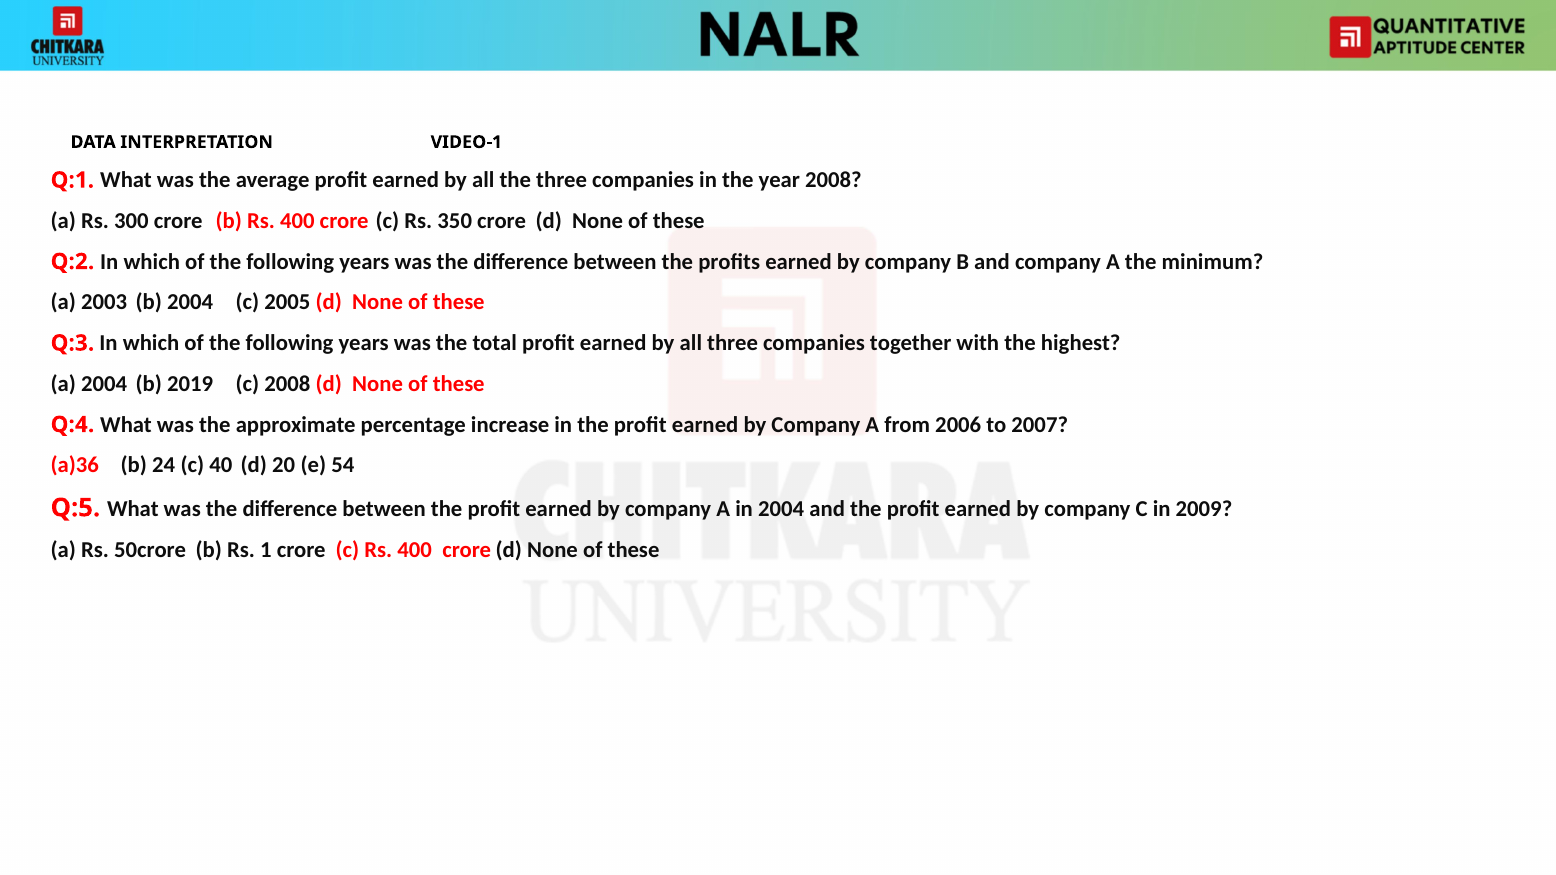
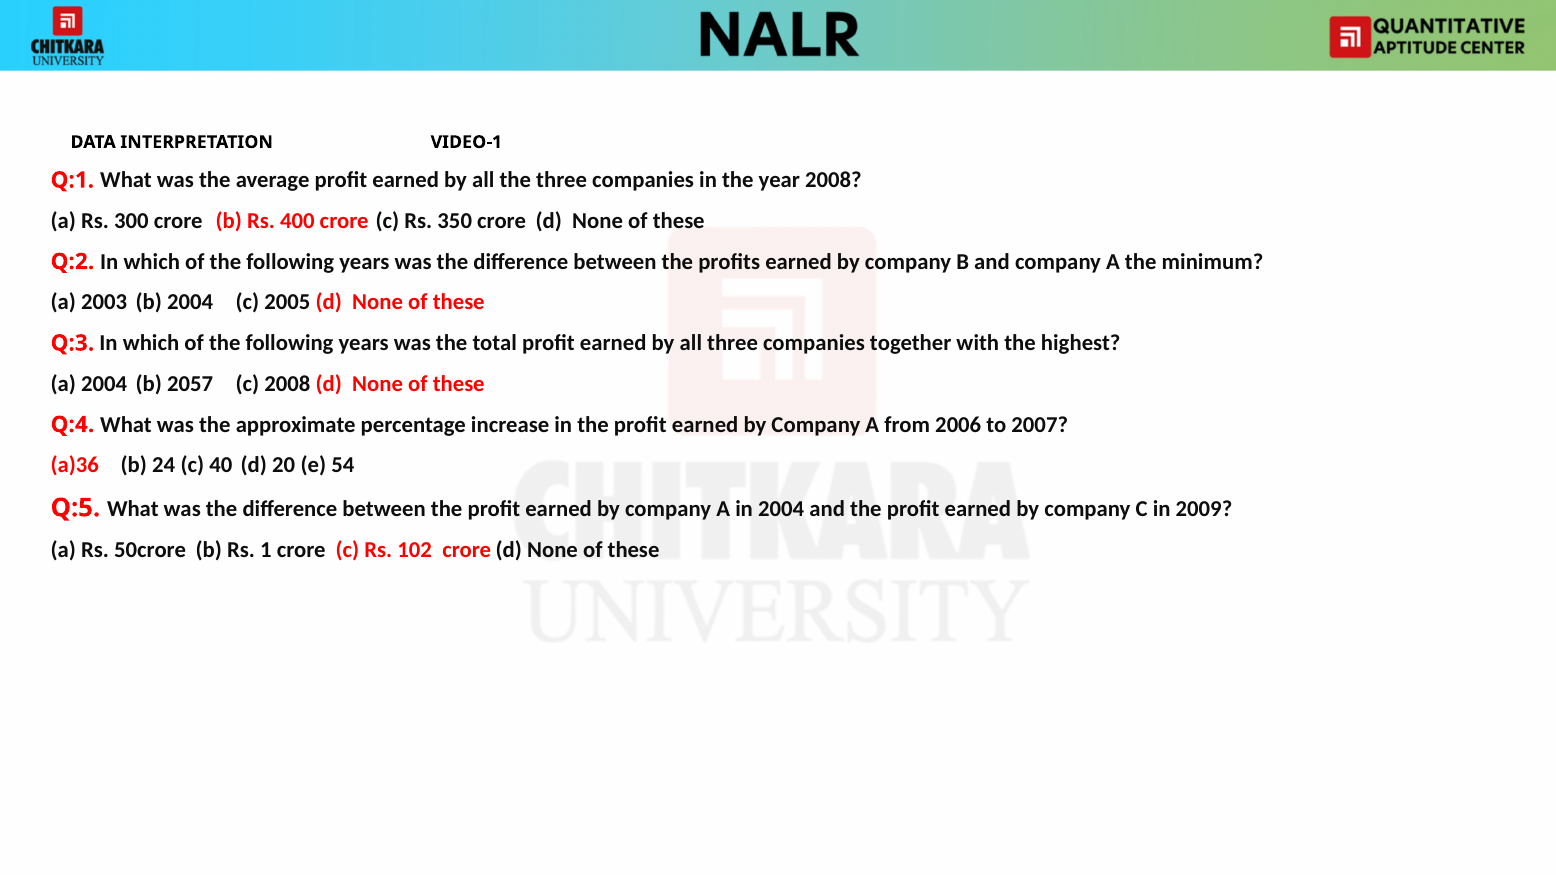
2019: 2019 -> 2057 (190, 384)
c Rs 400: 400 -> 102 (415, 550)
